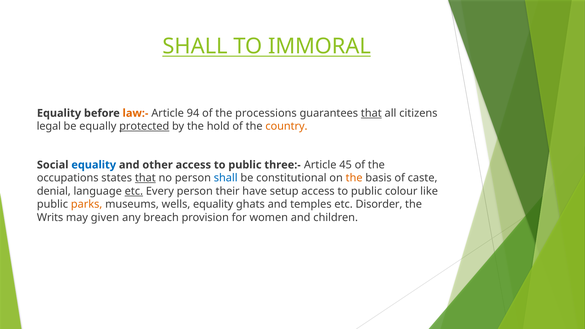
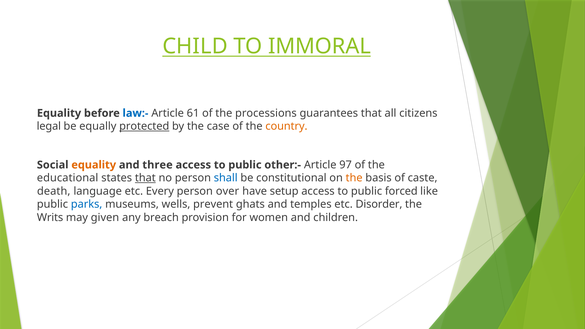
SHALL: SHALL -> CHILD (195, 46)
law:- colour: orange -> blue (136, 113)
94: 94 -> 61 (193, 113)
that underline: present -> none (371, 113)
hold: hold -> case (218, 126)
equality colour: blue -> orange (94, 165)
other: other -> three (158, 165)
three:-: three:- -> other:- (283, 165)
45: 45 -> 97 (346, 165)
occupations: occupations -> educational (68, 178)
denial: denial -> death (54, 191)
etc underline: present -> none (134, 191)
their: their -> over (228, 191)
colour: colour -> forced (401, 191)
parks colour: orange -> blue (87, 204)
wells equality: equality -> prevent (213, 204)
